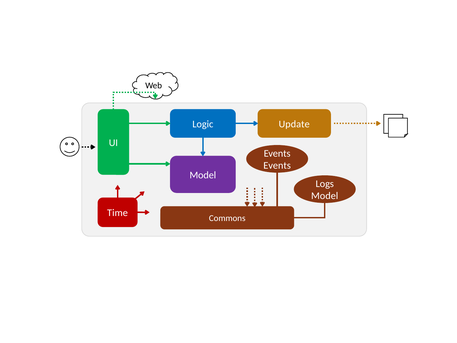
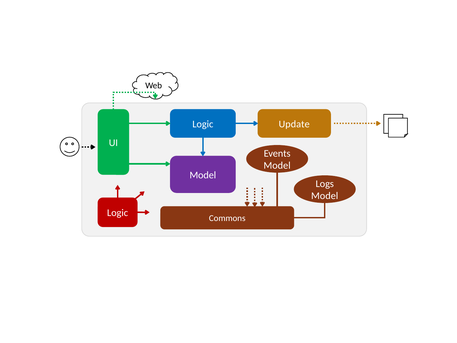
Events: Events -> Model (277, 165)
Time: Time -> Logic (118, 213)
